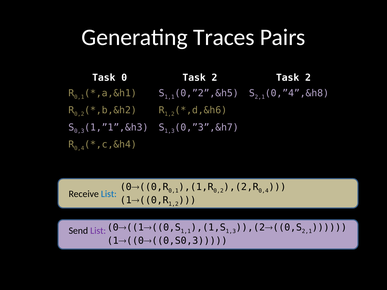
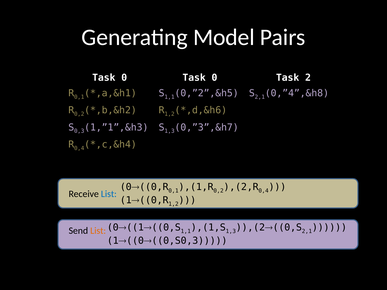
Traces: Traces -> Model (224, 37)
0 Task 2: 2 -> 0 (214, 78)
List colour: purple -> orange (98, 231)
